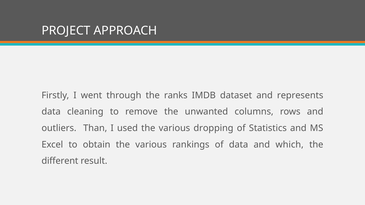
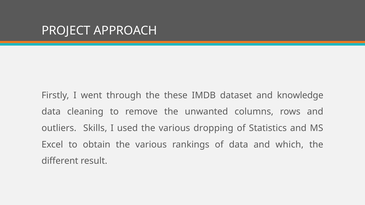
ranks: ranks -> these (176, 95)
represents: represents -> knowledge (300, 95)
Than: Than -> Skills (95, 128)
